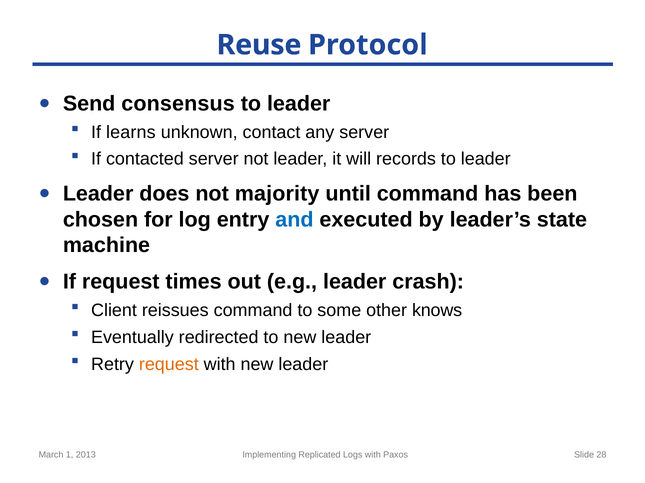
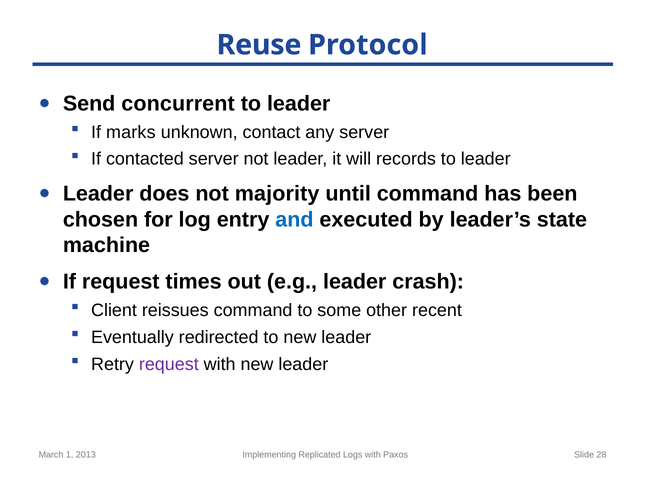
consensus: consensus -> concurrent (178, 104)
learns: learns -> marks (131, 132)
knows: knows -> recent (437, 311)
request colour: orange -> purple (169, 365)
